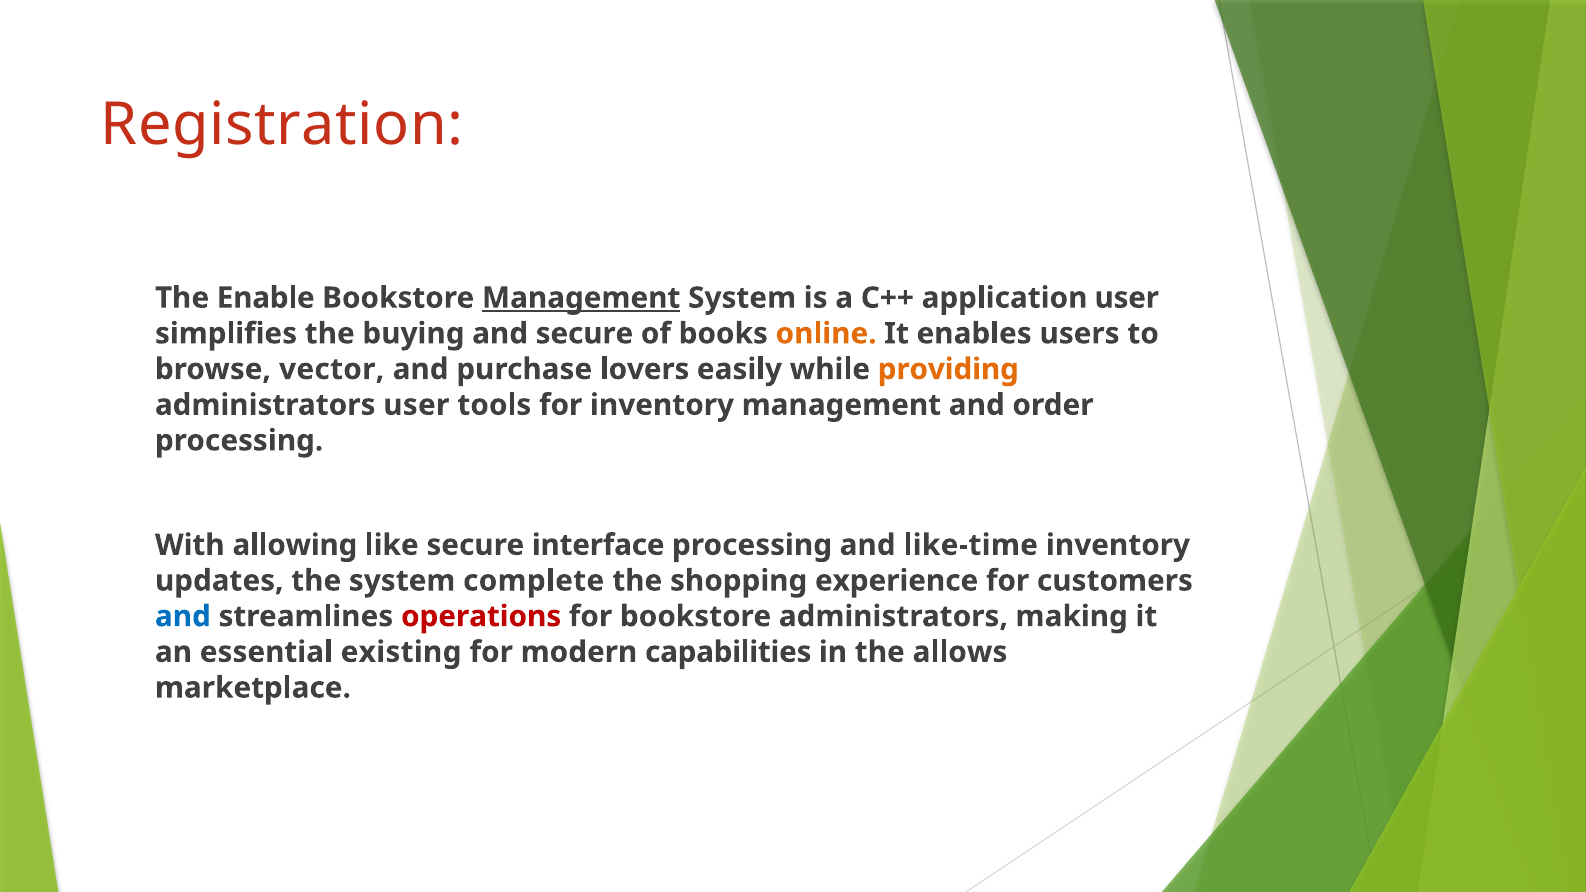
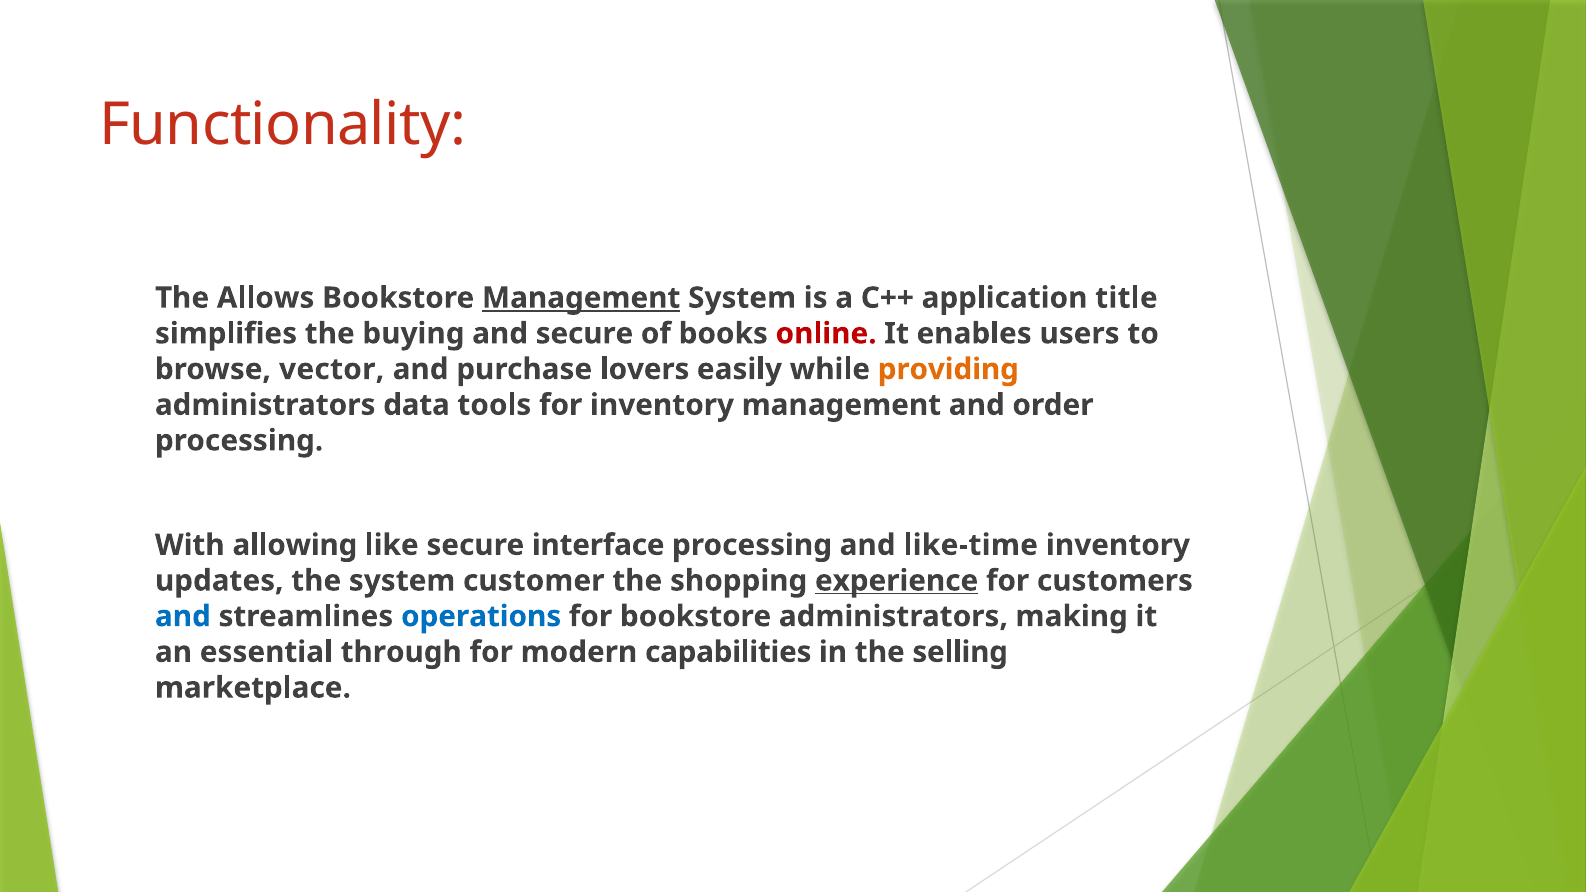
Registration: Registration -> Functionality (283, 125)
Enable: Enable -> Allows (266, 298)
application user: user -> title (1126, 298)
online colour: orange -> red (826, 334)
administrators user: user -> data (417, 405)
complete: complete -> customer (534, 581)
experience underline: none -> present (897, 581)
operations colour: red -> blue (481, 616)
existing: existing -> through (401, 652)
allows: allows -> selling (960, 652)
